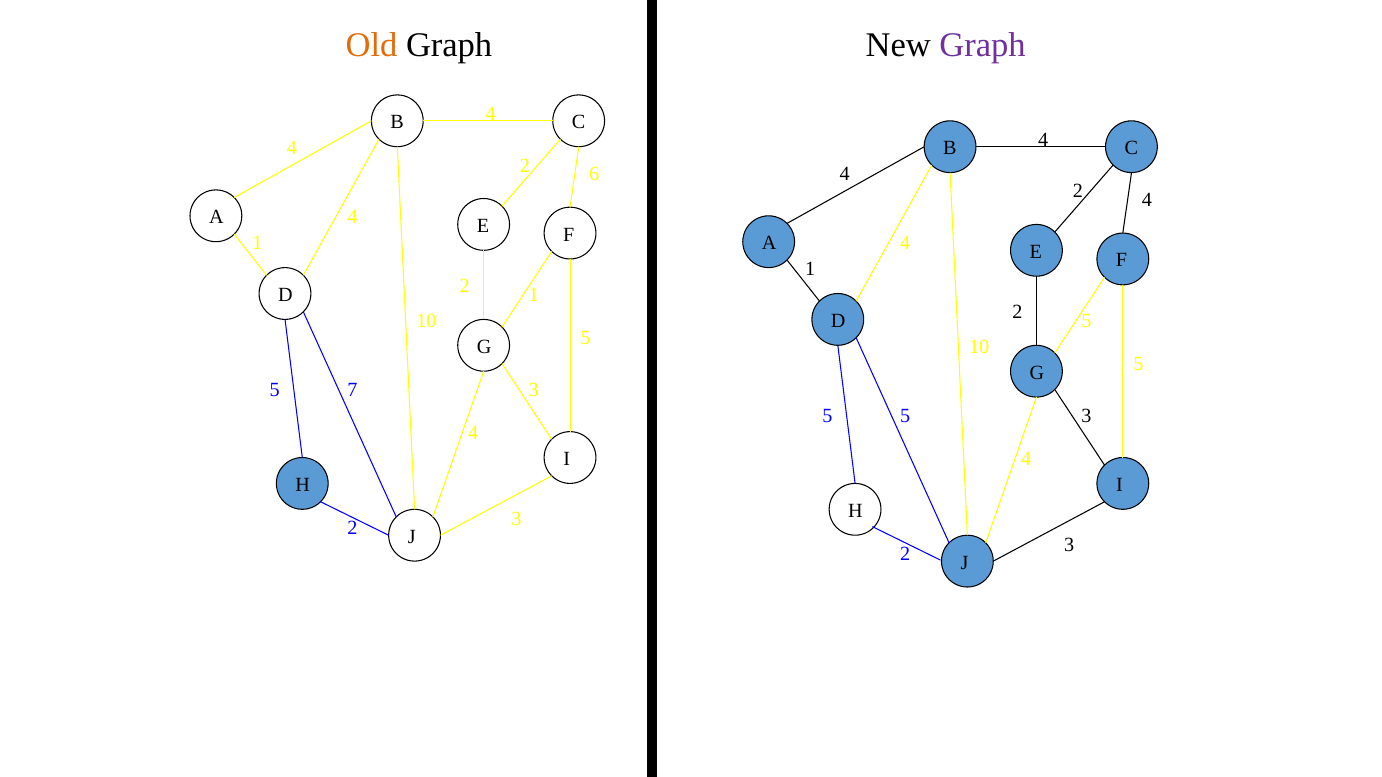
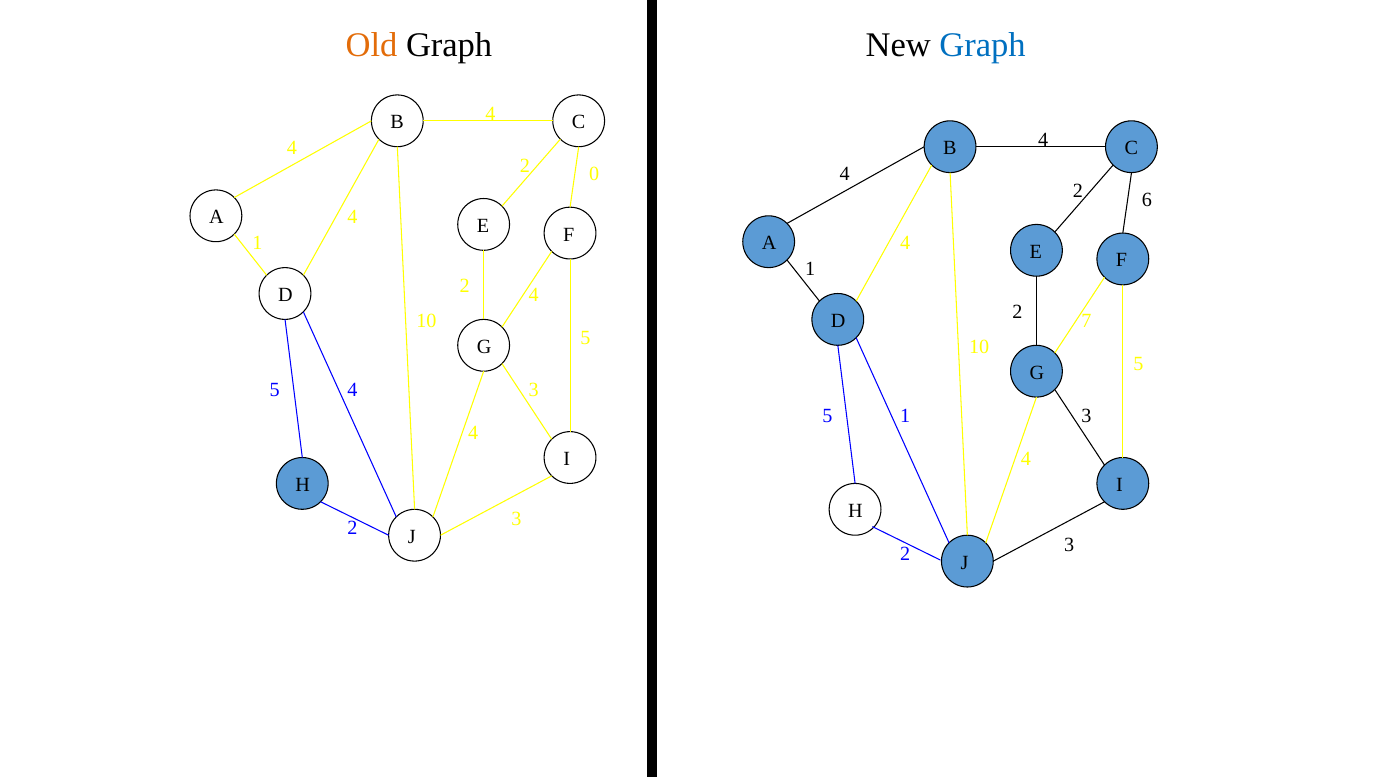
Graph colour: purple -> blue (983, 45)
6: 6 -> 0 (594, 174)
2 4: 4 -> 6 (1147, 200)
2 1: 1 -> 4 (534, 295)
5: 5 -> 7 (1086, 321)
5 7: 7 -> 4 (352, 390)
5 5: 5 -> 1 (905, 416)
